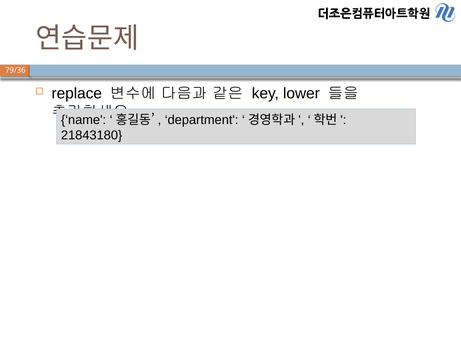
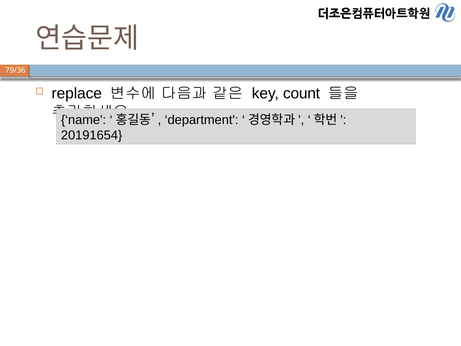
lower: lower -> count (302, 93)
21843180: 21843180 -> 20191654 (92, 135)
